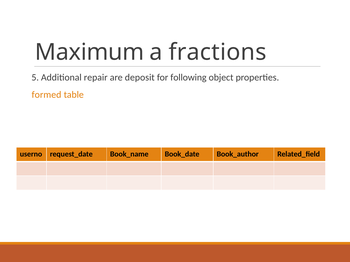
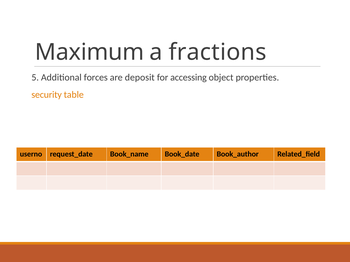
repair: repair -> forces (96, 78)
following: following -> accessing (189, 78)
formed: formed -> security (47, 95)
